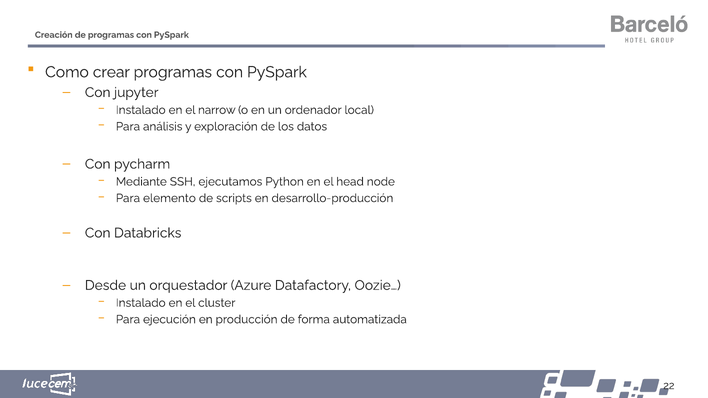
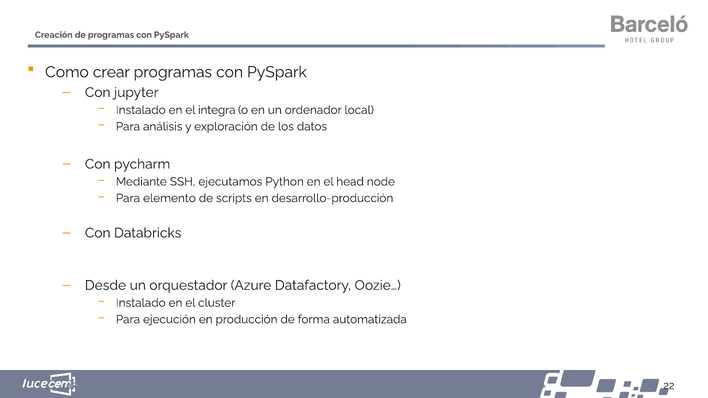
narrow: narrow -> integra (217, 110)
